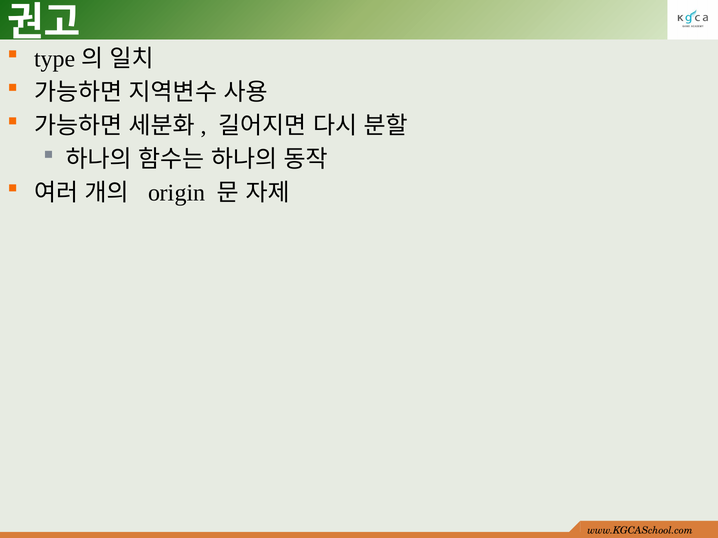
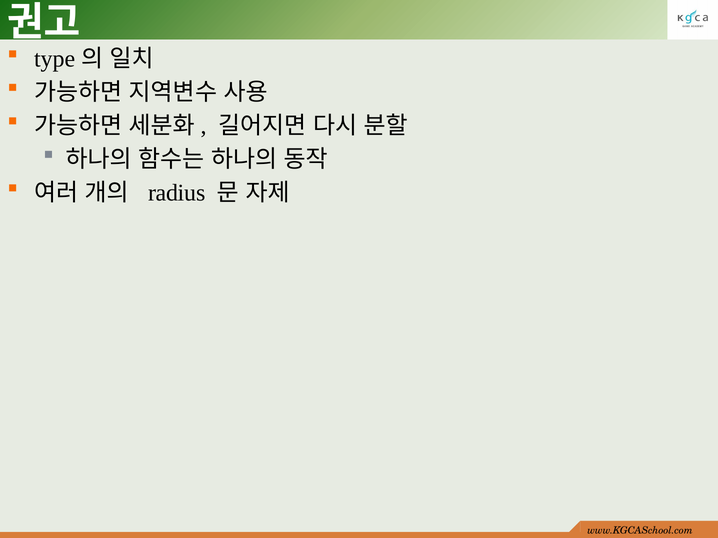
origin: origin -> radius (177, 193)
